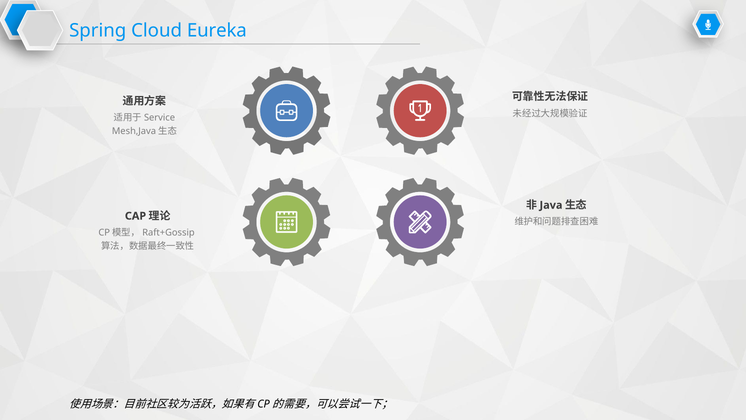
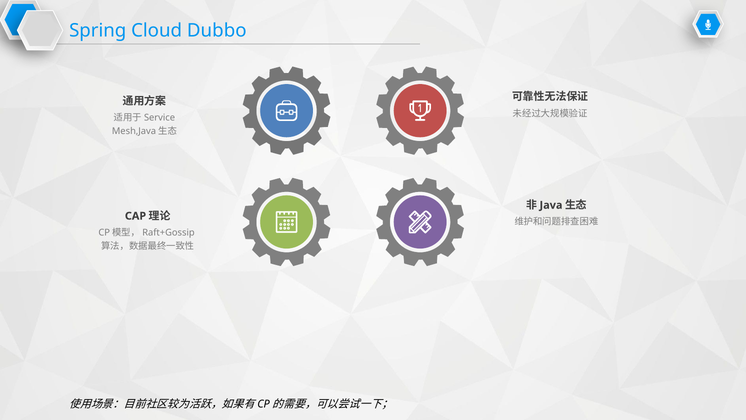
Eureka: Eureka -> Dubbo (217, 31)
